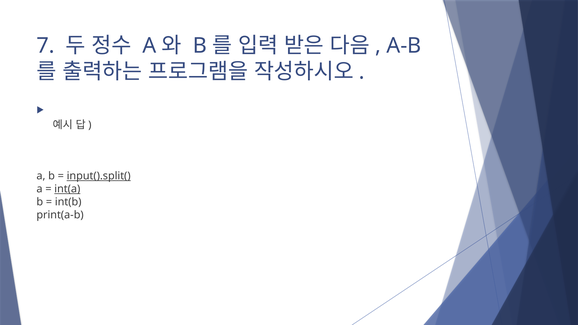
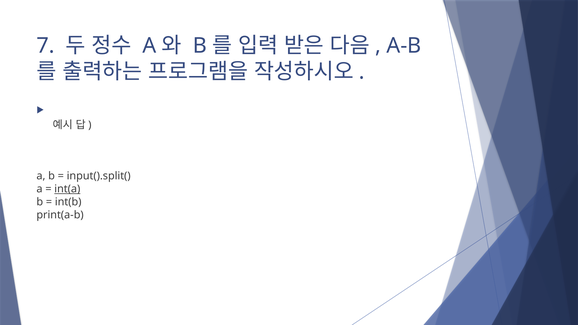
input().split( underline: present -> none (99, 176)
